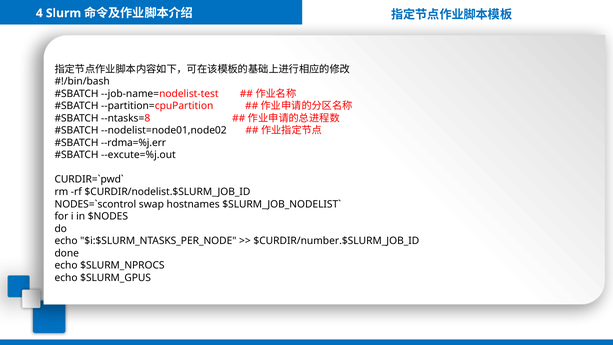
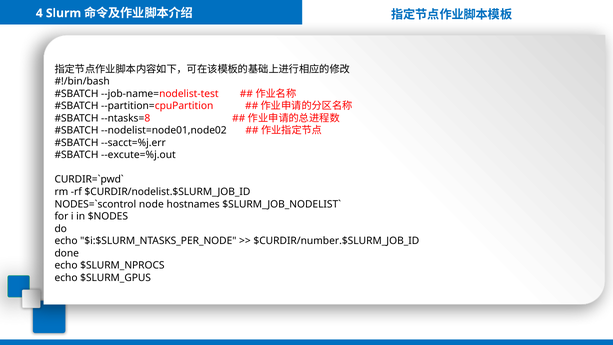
--rdma=%j.err: --rdma=%j.err -> --sacct=%j.err (133, 143)
swap: swap -> node (151, 204)
